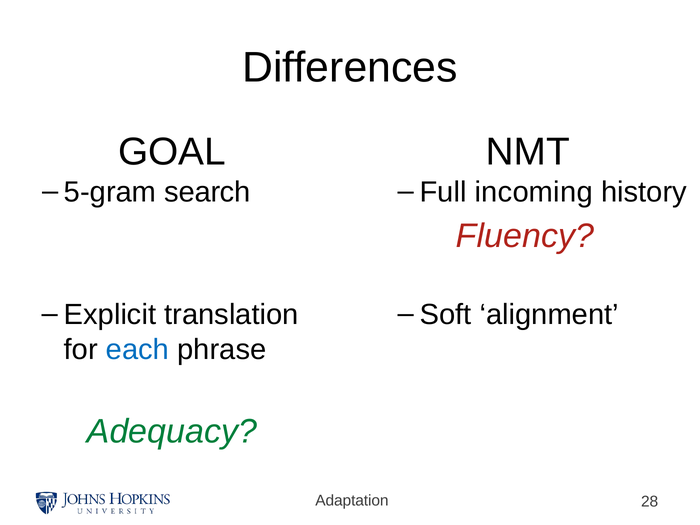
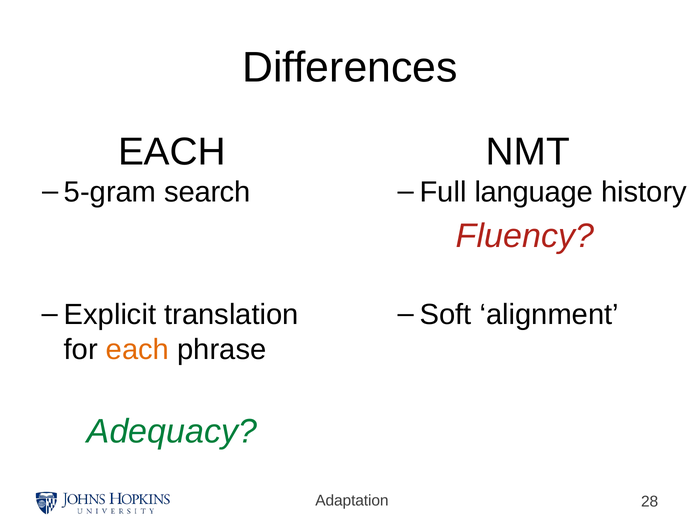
GOAL: GOAL -> EACH (172, 152)
incoming: incoming -> language (534, 192)
each colour: blue -> orange (138, 350)
